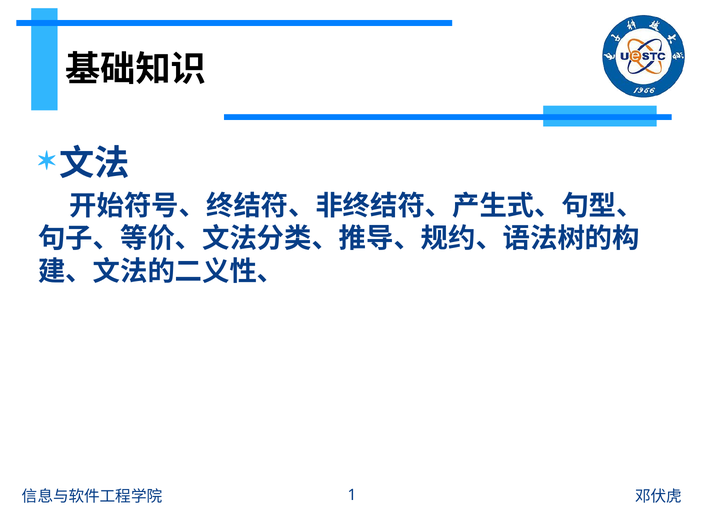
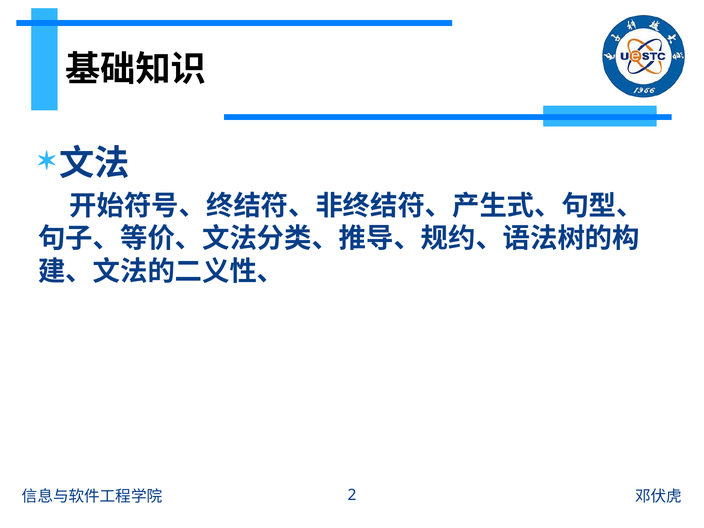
1: 1 -> 2 (352, 495)
